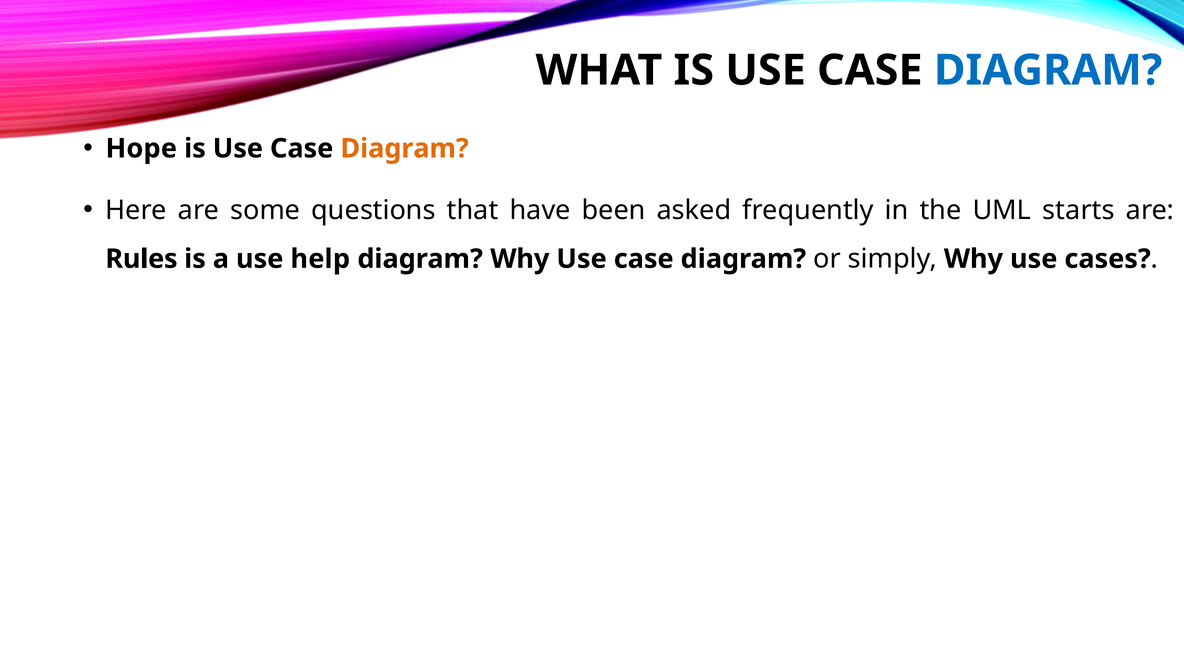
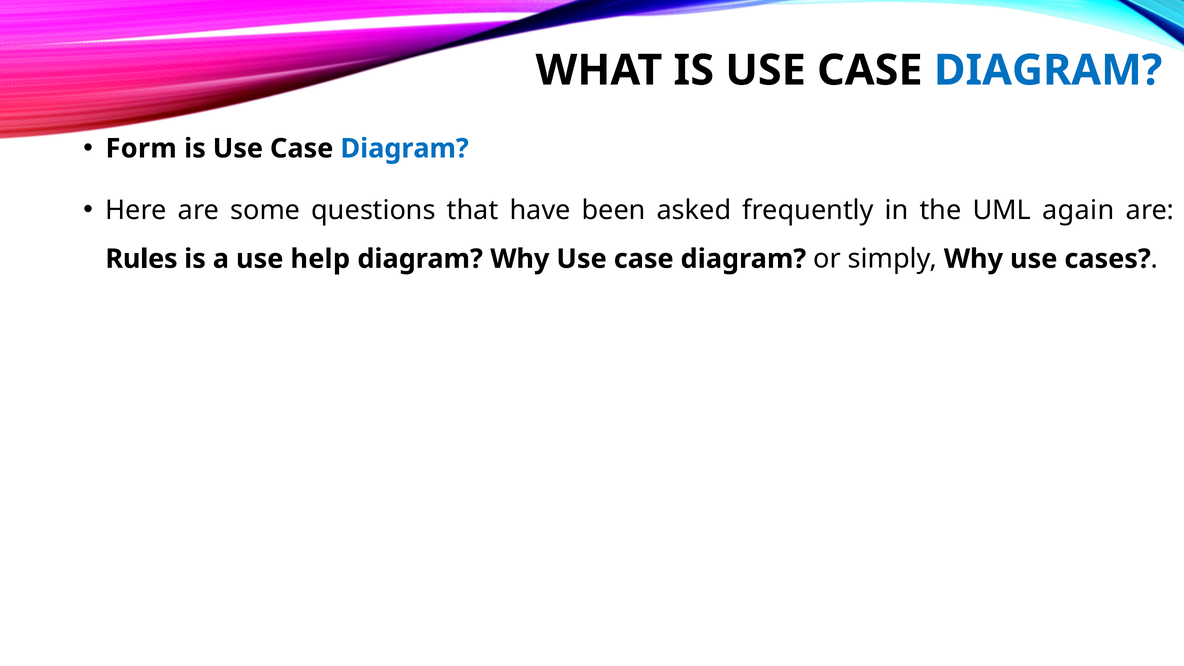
Hope: Hope -> Form (141, 149)
Diagram colour: orange -> blue (405, 149)
starts: starts -> again (1078, 210)
